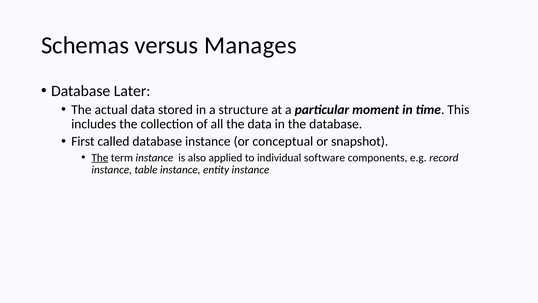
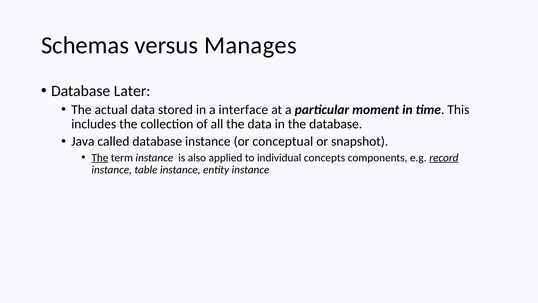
structure: structure -> interface (243, 110)
First: First -> Java (83, 141)
software: software -> concepts (325, 157)
record underline: none -> present (444, 157)
